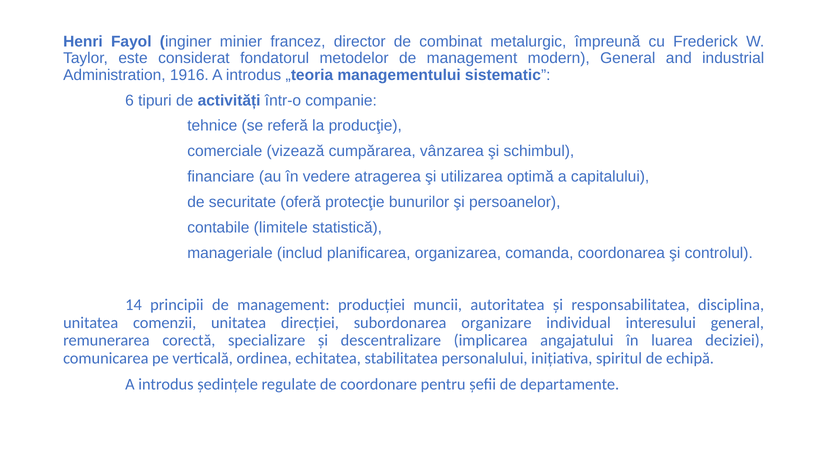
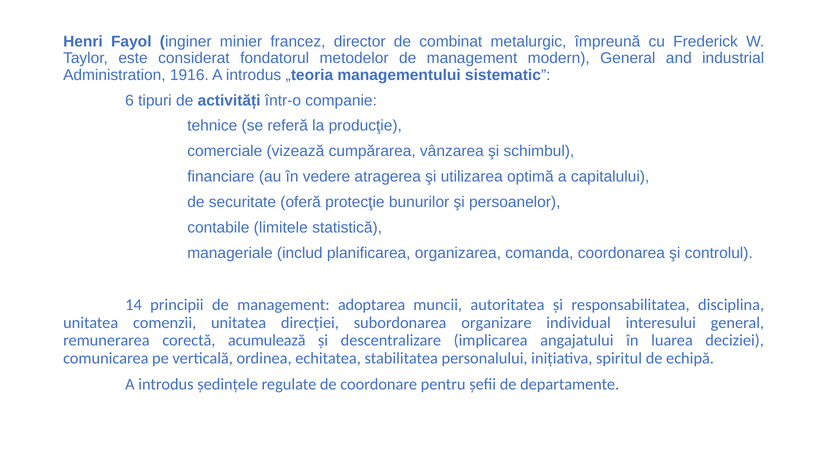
producției: producției -> adoptarea (372, 305)
specializare: specializare -> acumulează (267, 340)
